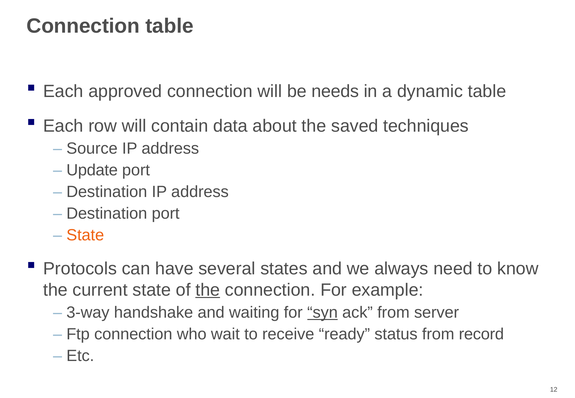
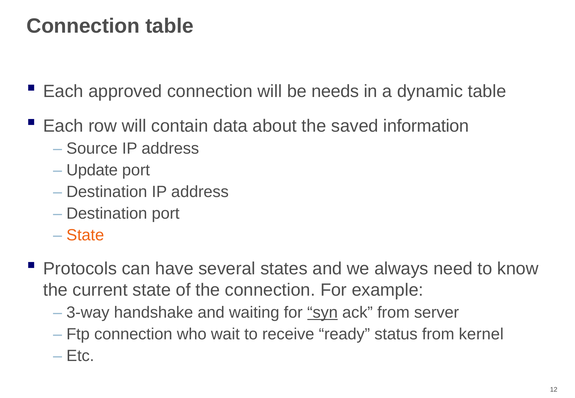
techniques: techniques -> information (426, 126)
the underline: present -> none (208, 290)
record: record -> kernel (481, 334)
